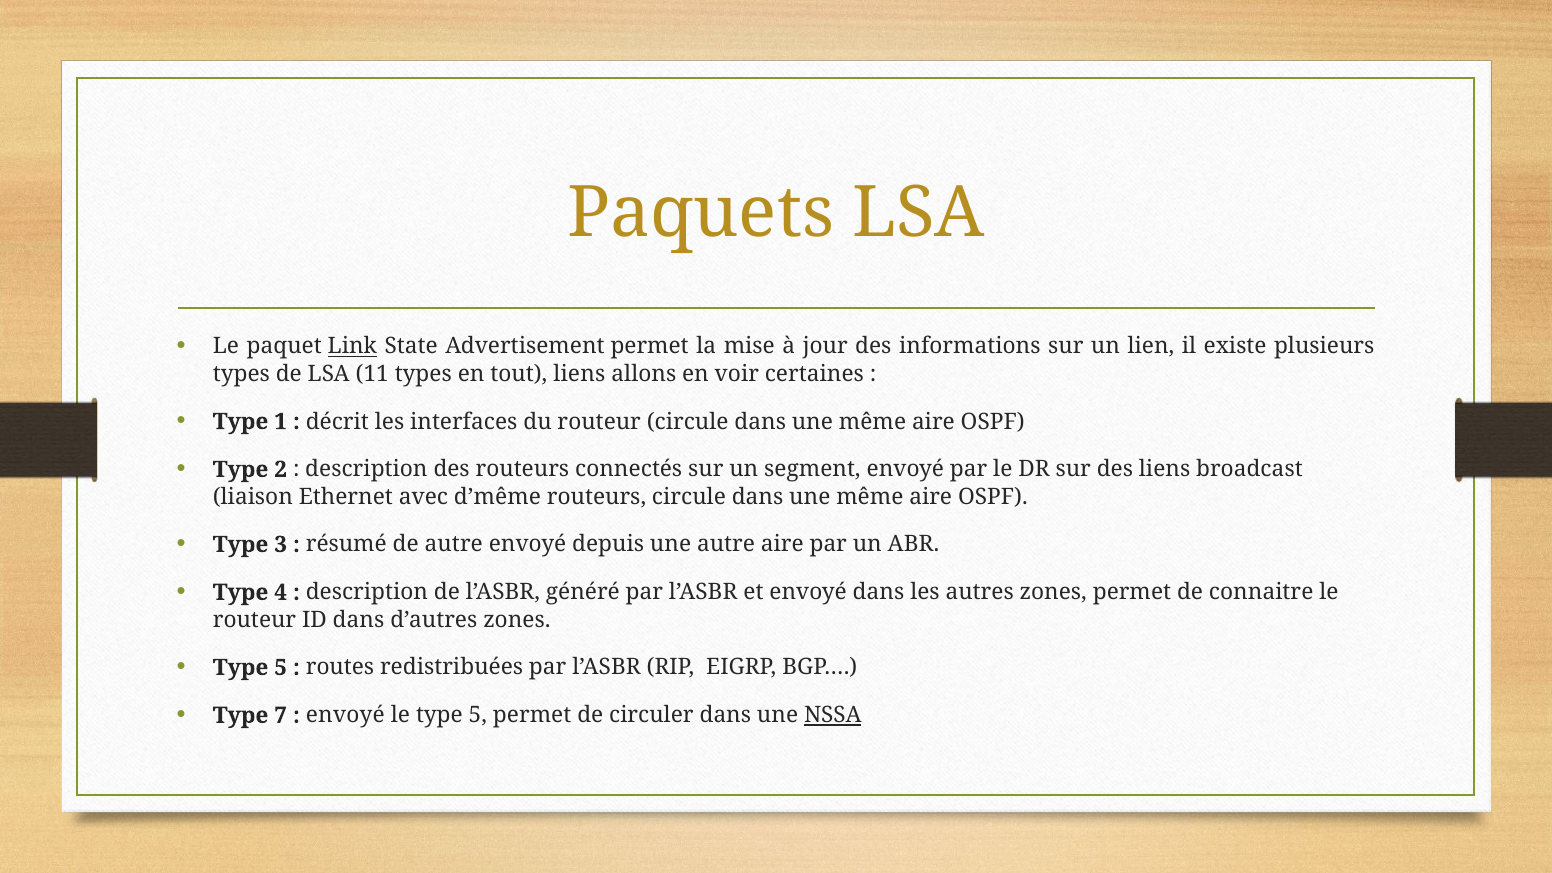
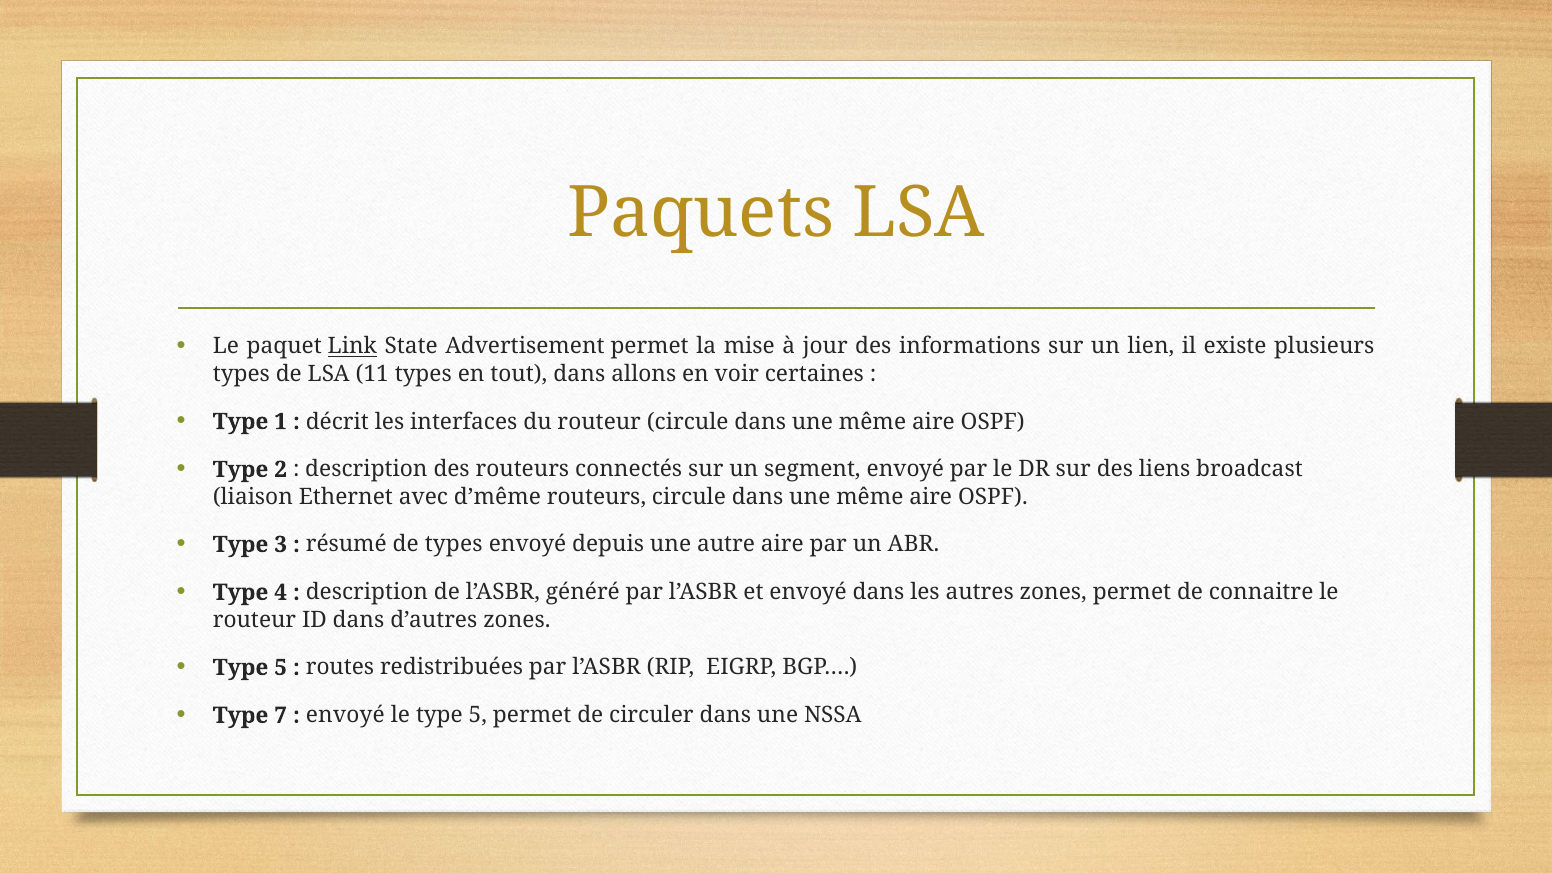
tout liens: liens -> dans (579, 374)
de autre: autre -> types (454, 545)
NSSA underline: present -> none (833, 715)
